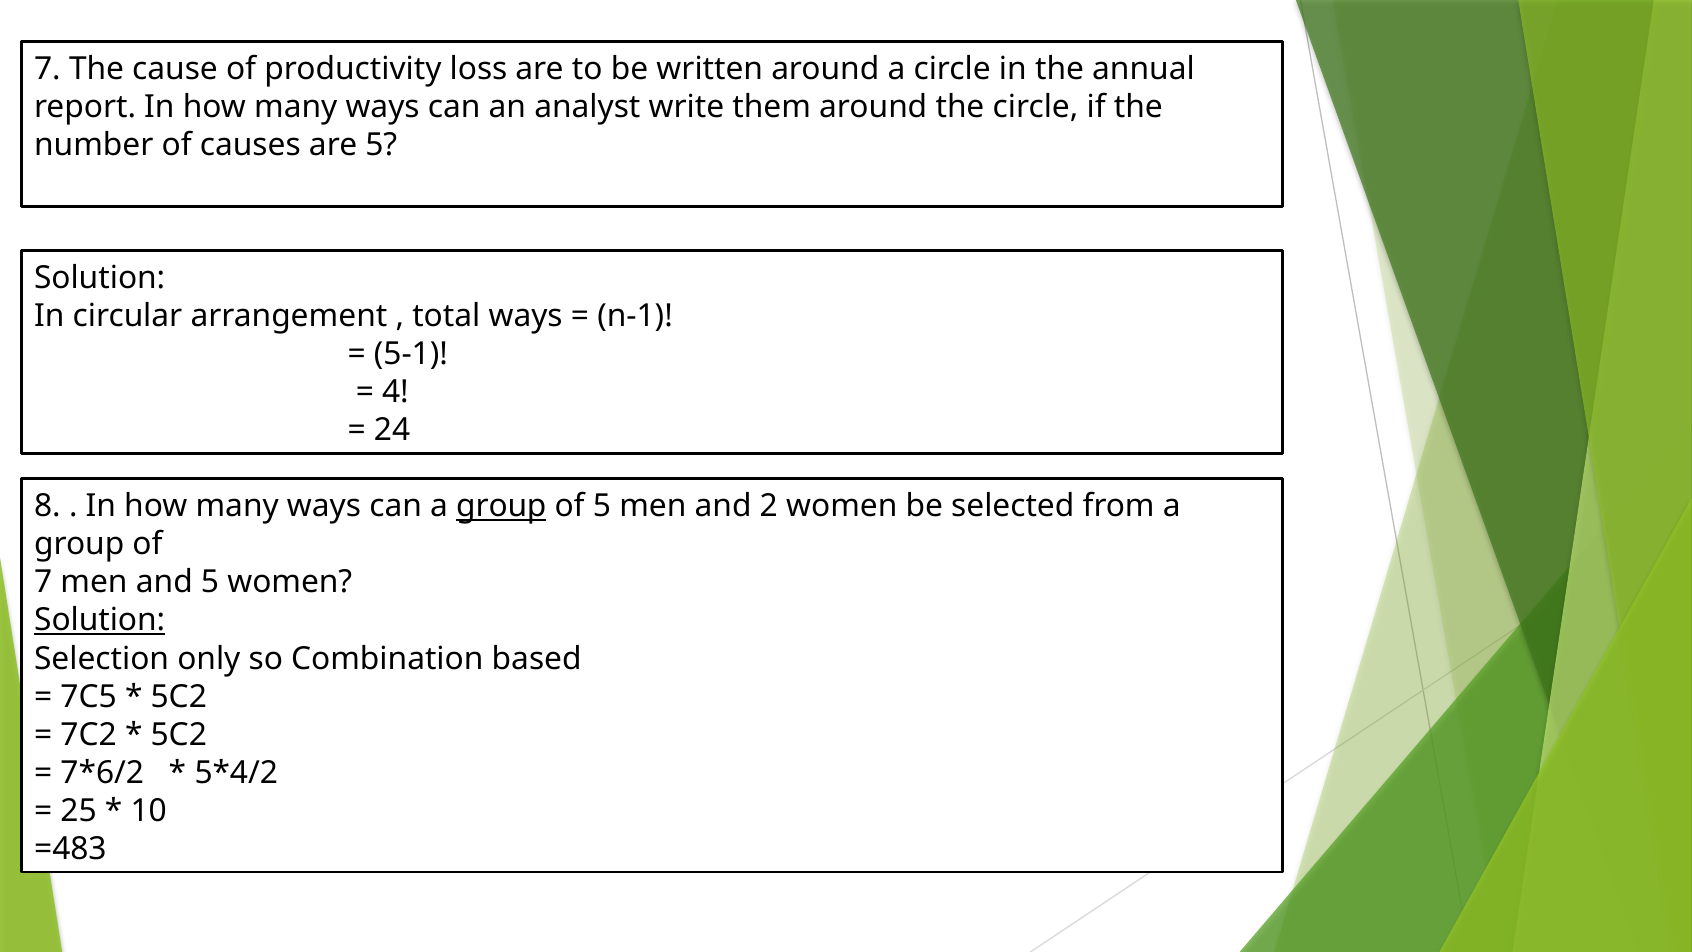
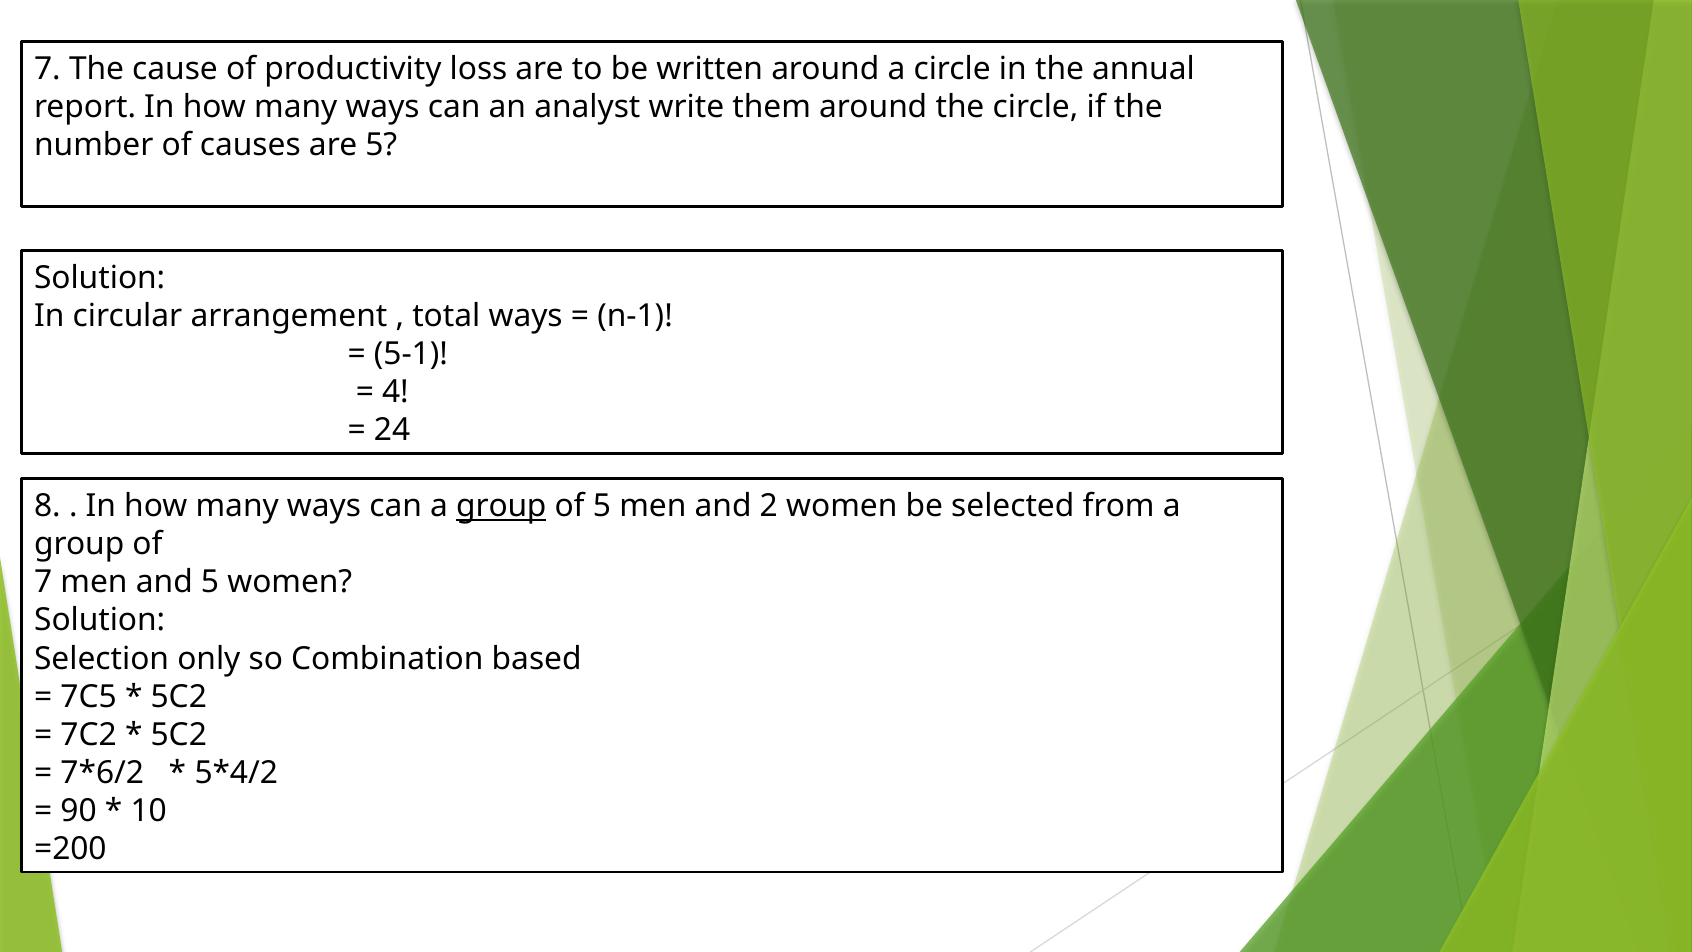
Solution underline: present -> none (100, 620)
25: 25 -> 90 (79, 811)
=483: =483 -> =200 (70, 849)
